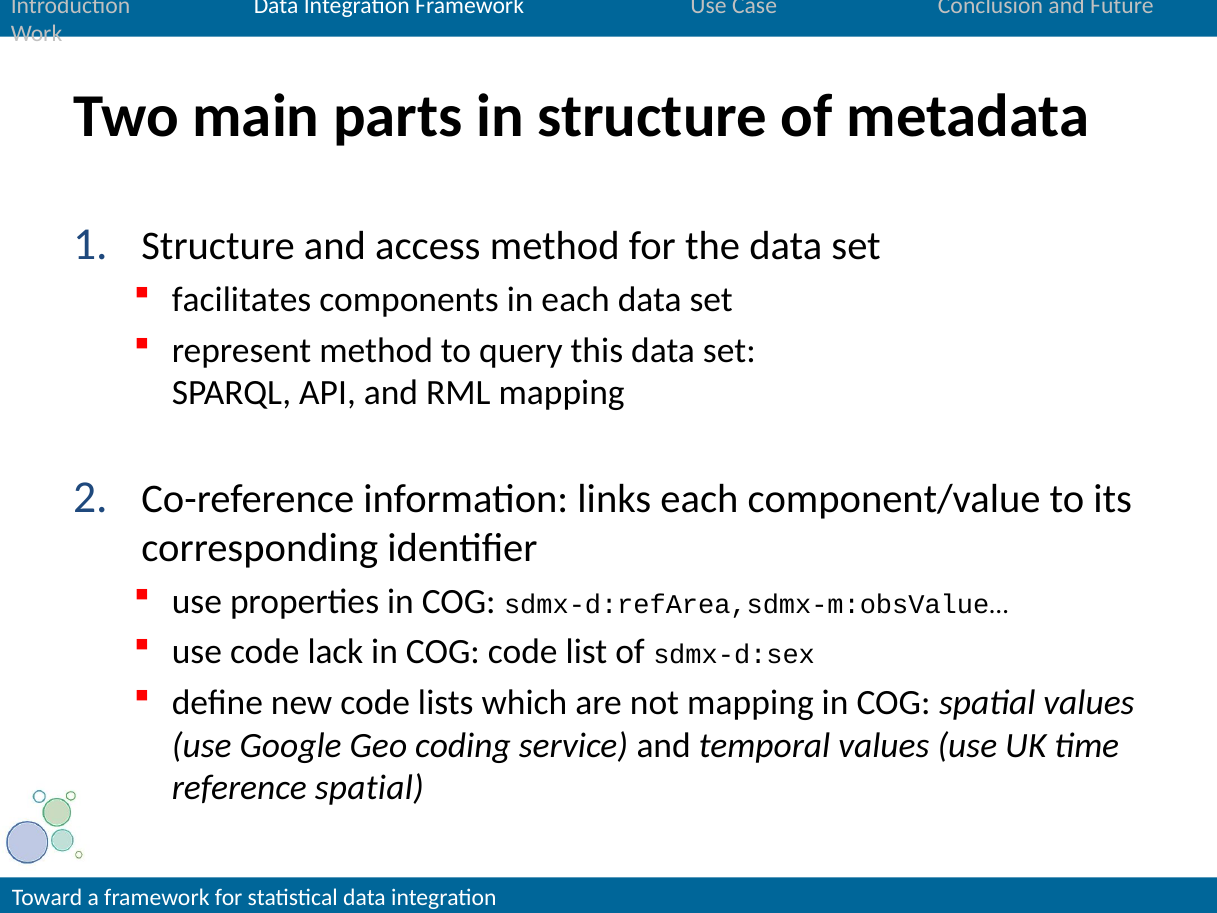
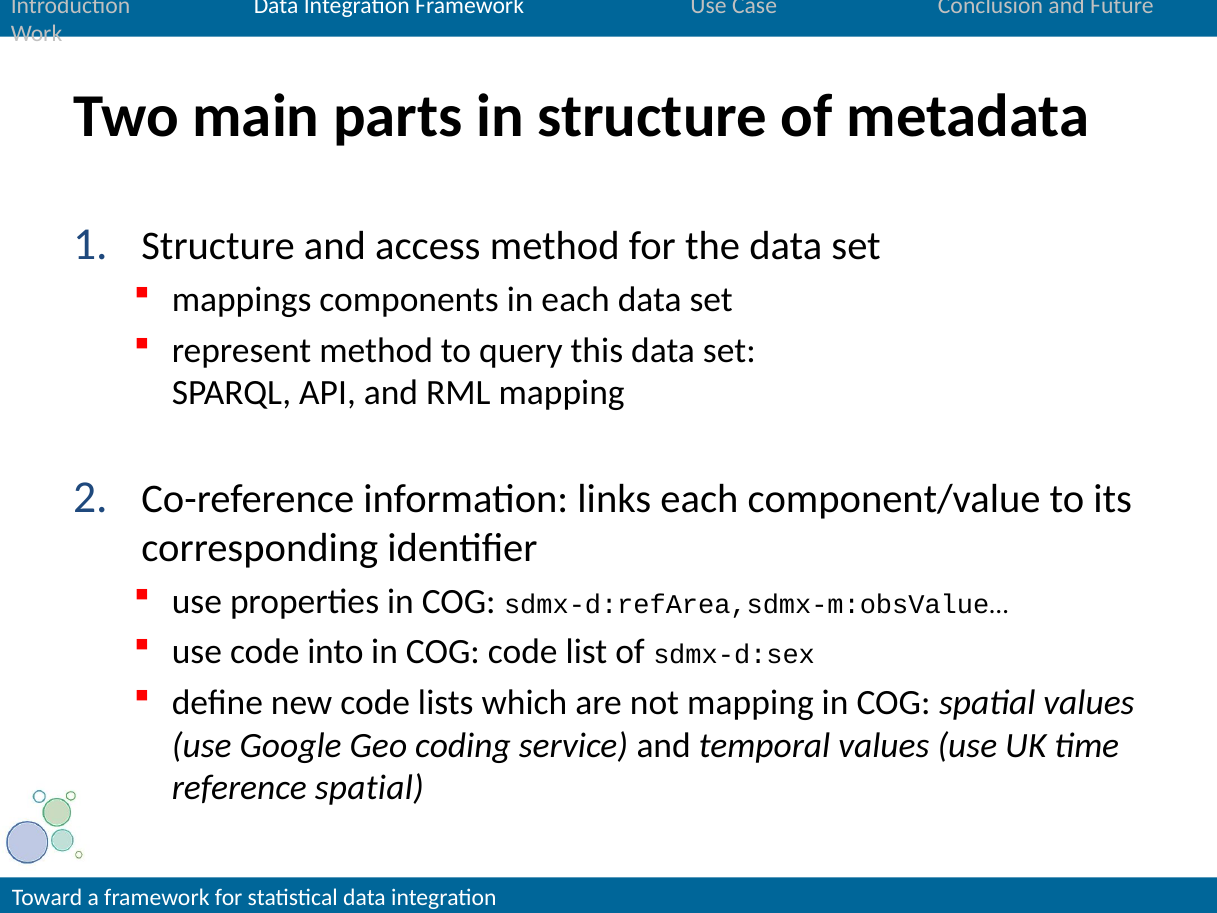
facilitates: facilitates -> mappings (242, 300)
lack: lack -> into (336, 652)
